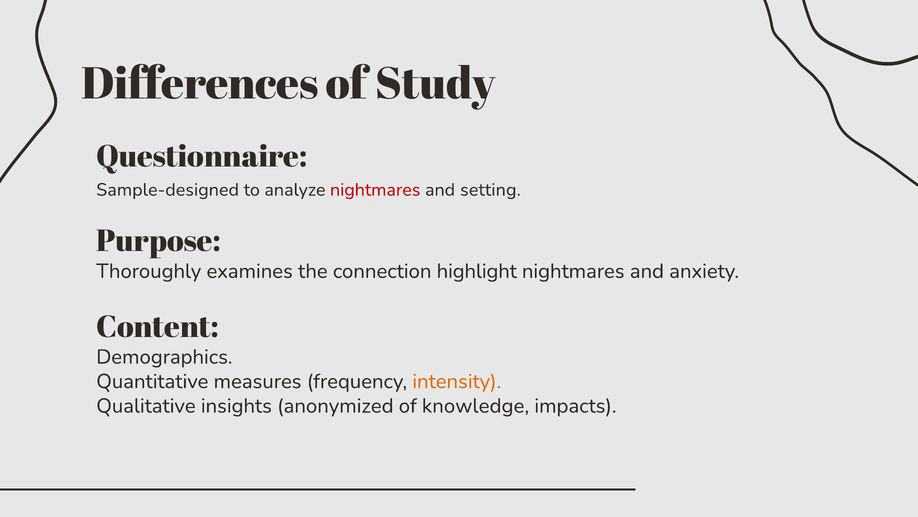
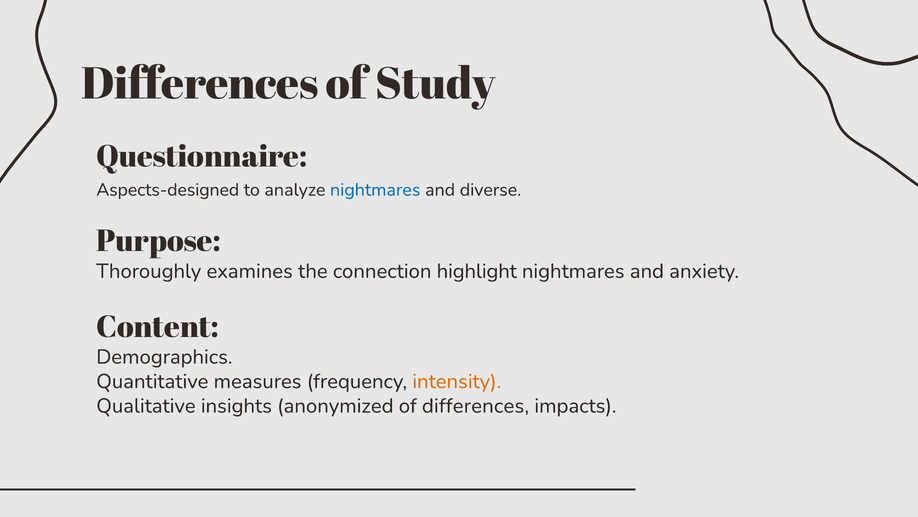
Sample-designed: Sample-designed -> Aspects-designed (168, 190)
nightmares colour: red -> blue (375, 190)
setting: setting -> diverse (491, 190)
of knowledge: knowledge -> differences (476, 405)
